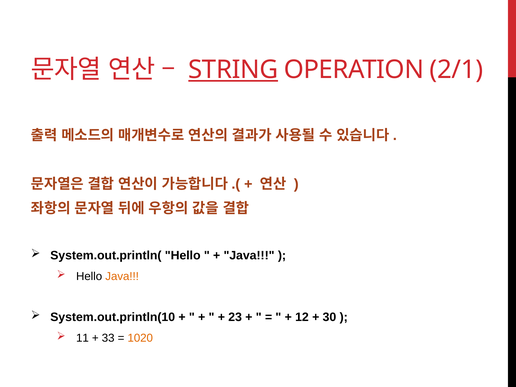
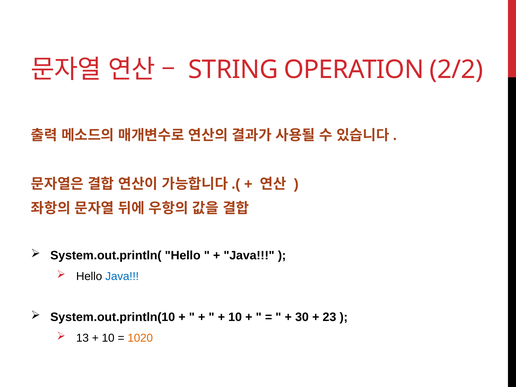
STRING underline: present -> none (233, 70)
2/1: 2/1 -> 2/2 (456, 70)
Java colour: orange -> blue (122, 276)
23: 23 -> 10 (235, 317)
12: 12 -> 30 (302, 317)
30: 30 -> 23 (329, 317)
11: 11 -> 13 (82, 338)
33: 33 -> 10 (108, 338)
